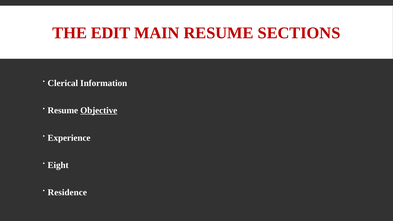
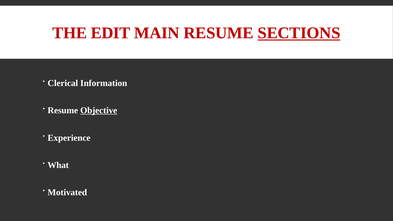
SECTIONS underline: none -> present (299, 33)
Eight: Eight -> What (58, 165)
Residence: Residence -> Motivated (67, 193)
